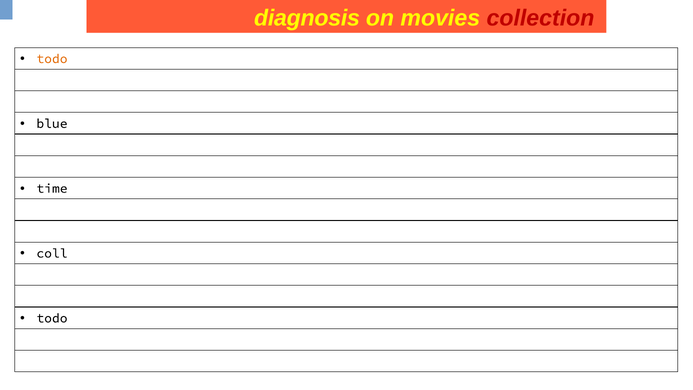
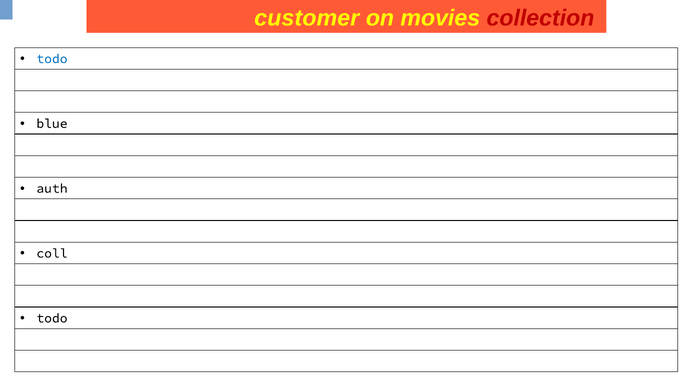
diagnosis: diagnosis -> customer (307, 18)
todo colour: orange -> blue (52, 59)
time: time -> auth (52, 188)
